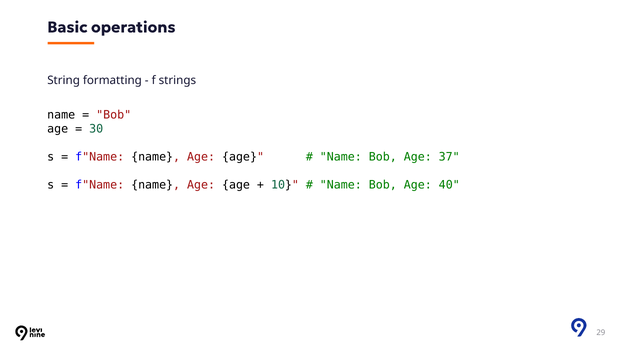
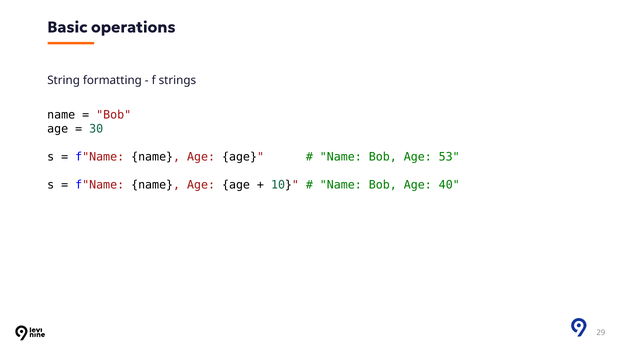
37: 37 -> 53 (449, 157)
